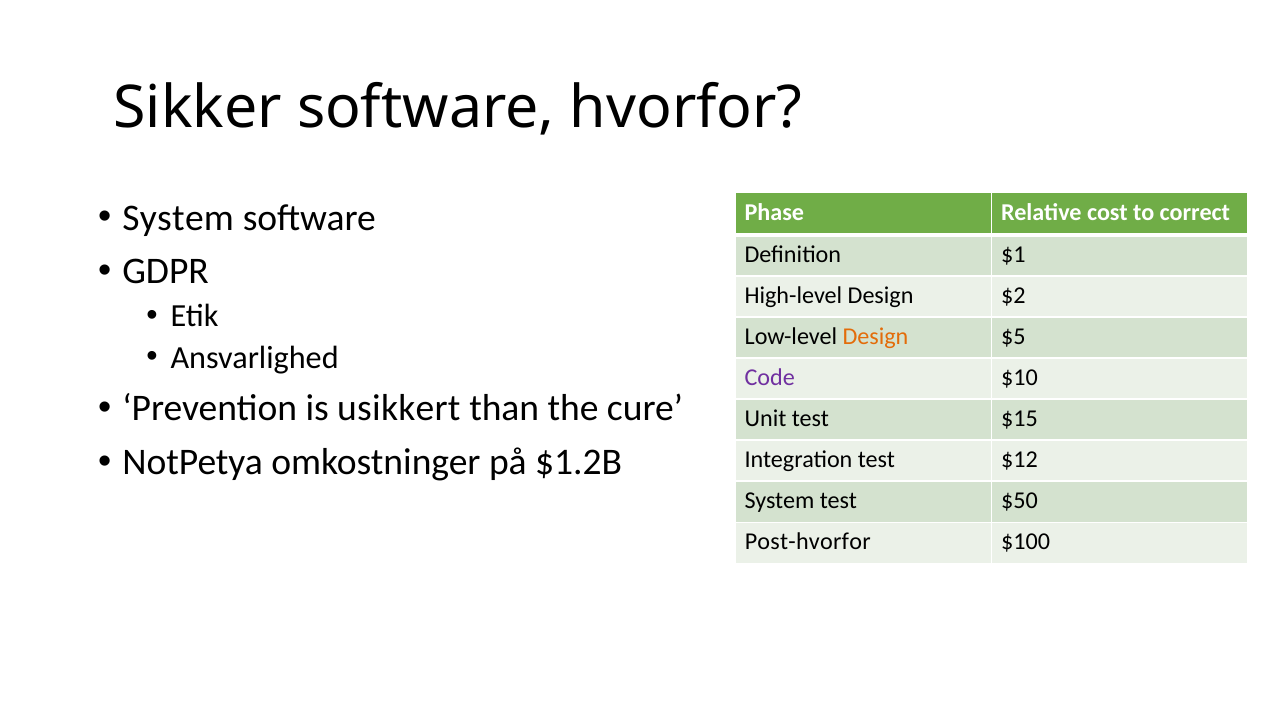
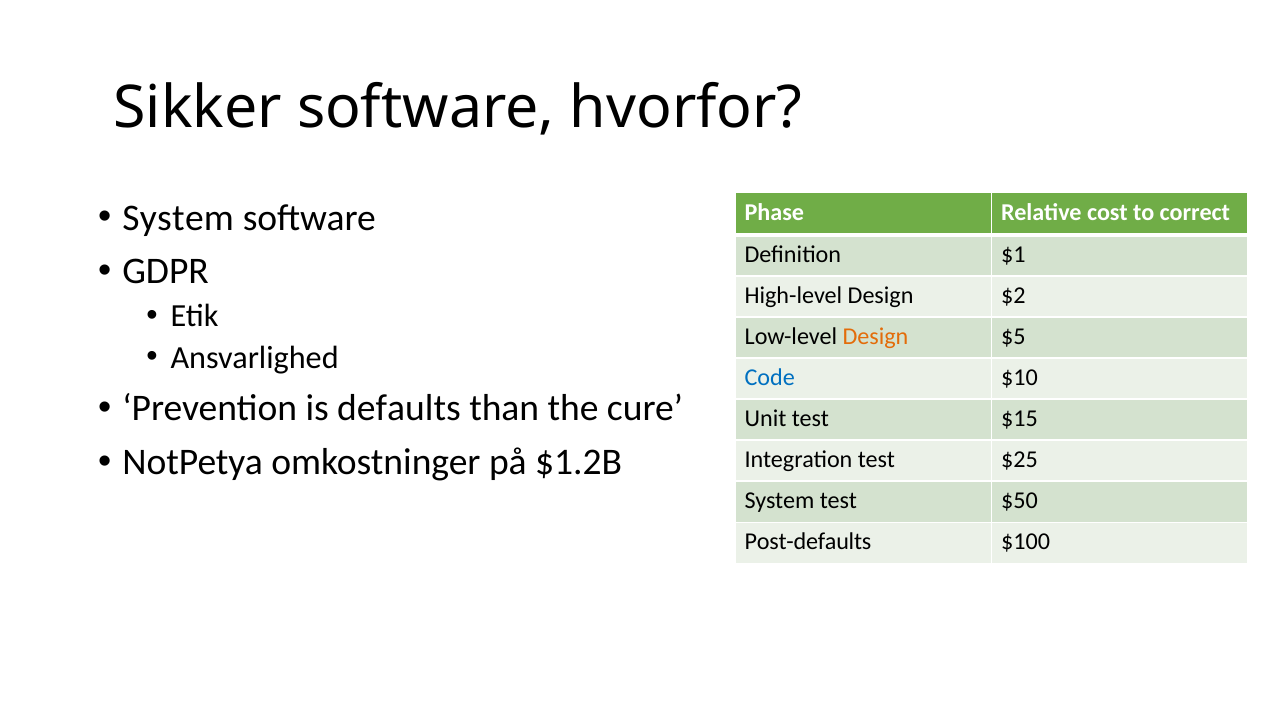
Code colour: purple -> blue (770, 378)
usikkert: usikkert -> defaults (399, 409)
$12: $12 -> $25 (1019, 460)
Post-hvorfor: Post-hvorfor -> Post-defaults (808, 542)
